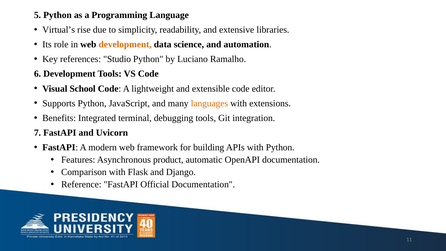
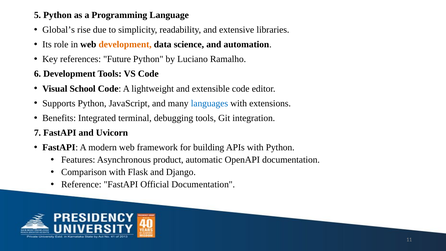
Virtual’s: Virtual’s -> Global’s (59, 30)
Studio: Studio -> Future (117, 59)
languages colour: orange -> blue (209, 103)
